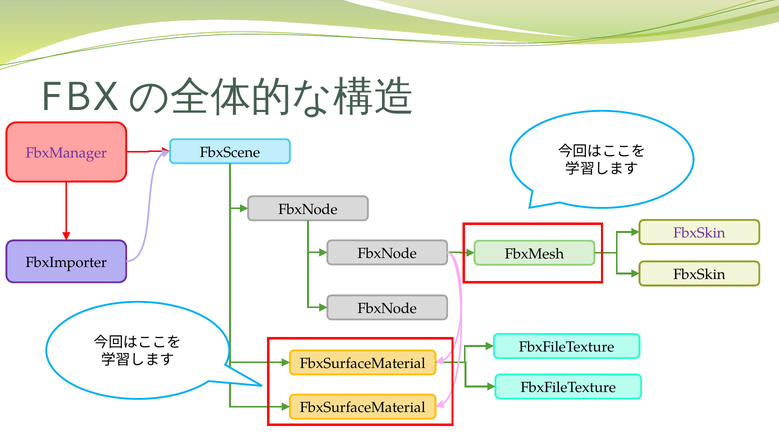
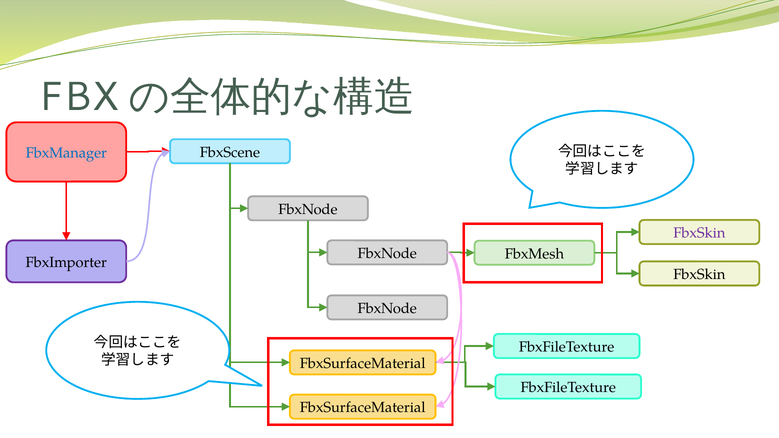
FbxManager colour: purple -> blue (66, 153)
